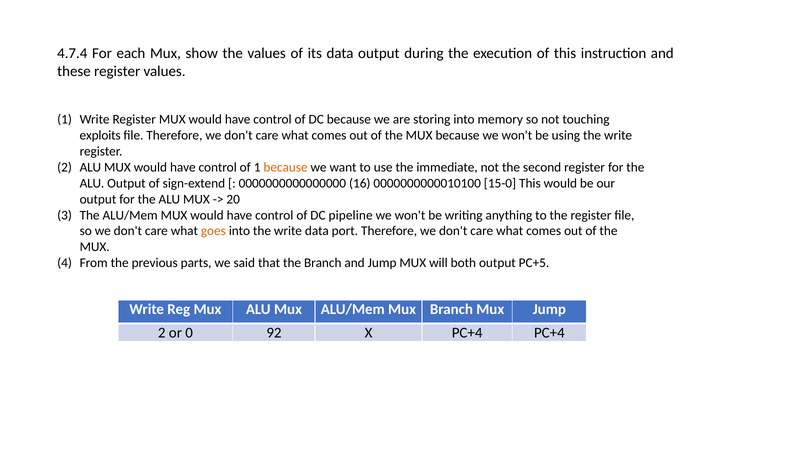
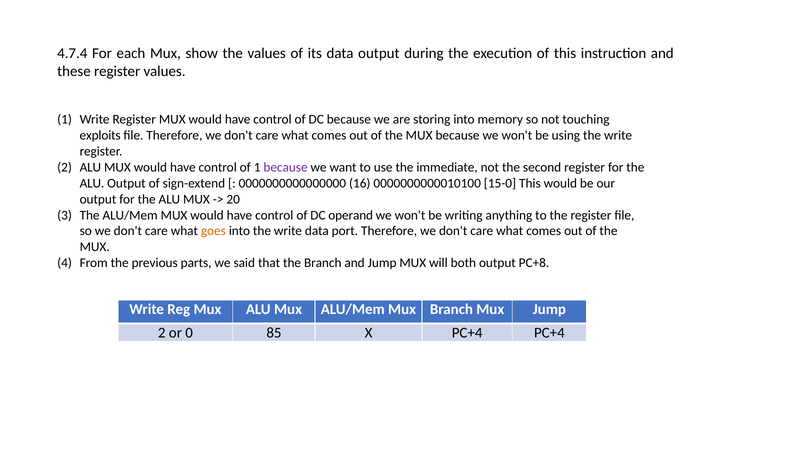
because colour: orange -> purple (286, 167)
pipeline: pipeline -> operand (351, 215)
PC+5: PC+5 -> PC+8 (534, 263)
92: 92 -> 85 (274, 333)
